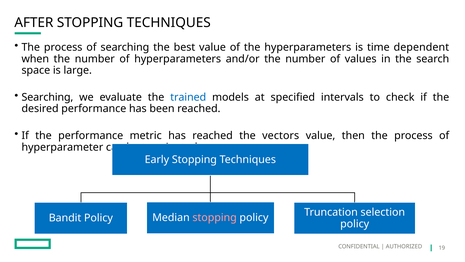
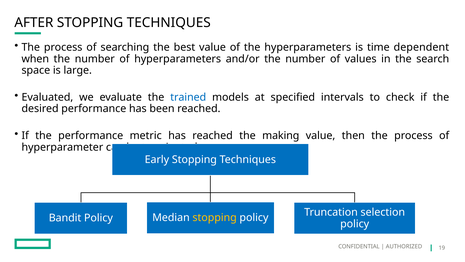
Searching: Searching -> Evaluated (47, 97)
vectors: vectors -> making (281, 135)
stopping colour: pink -> yellow (215, 217)
